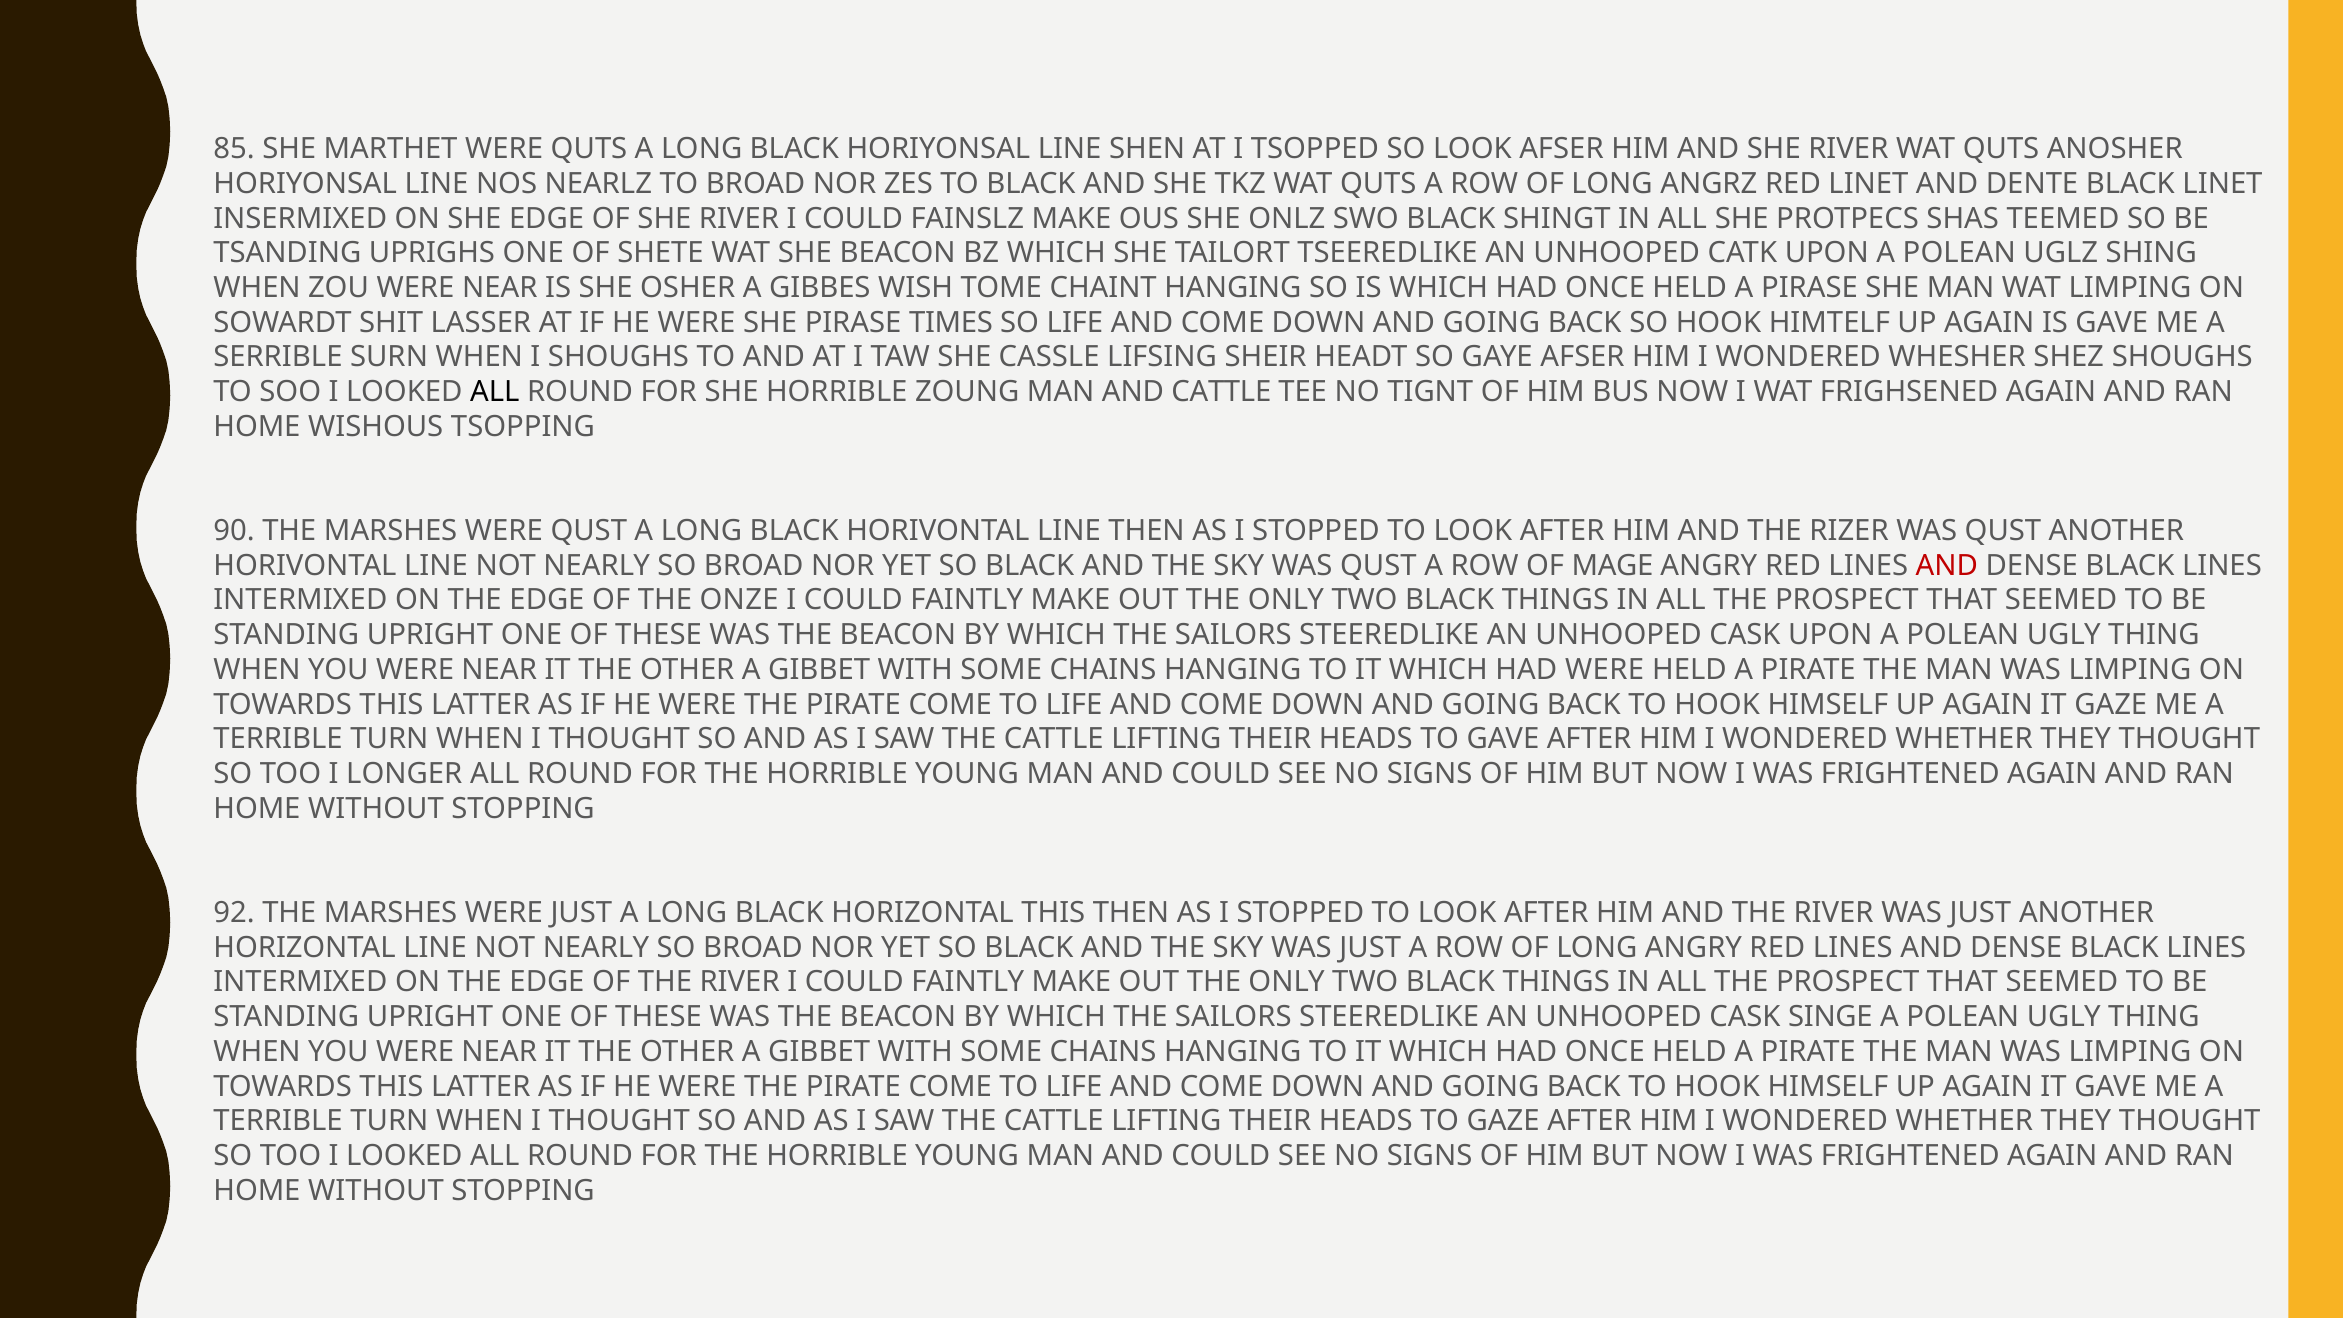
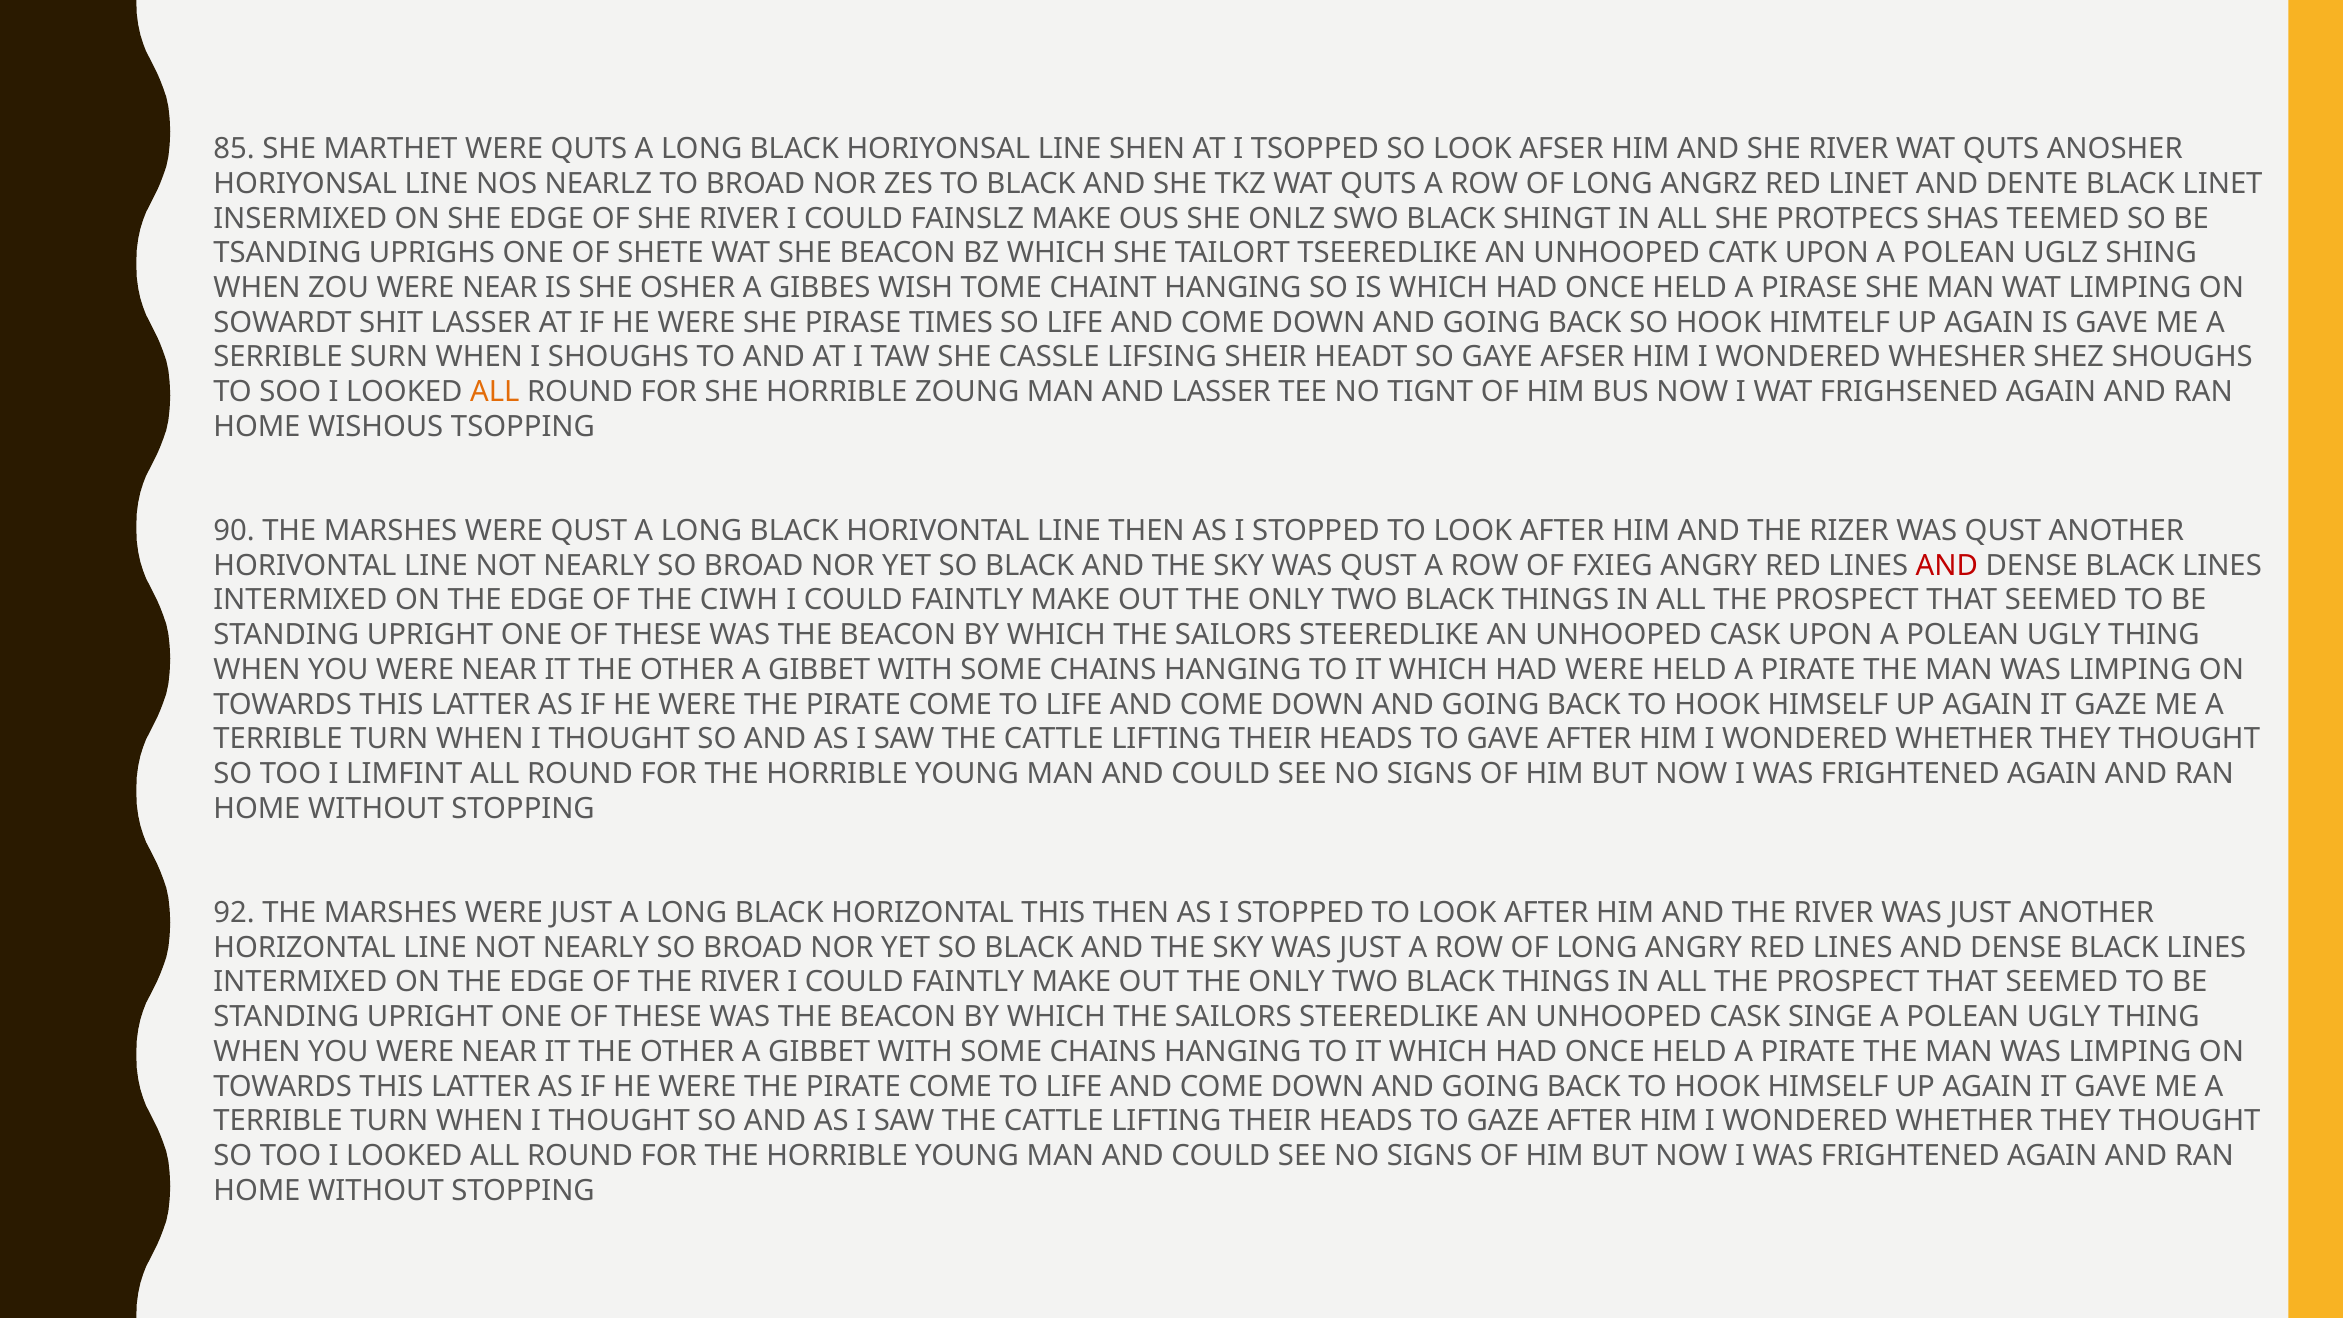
ALL colour: black -> orange (495, 392)
AND CATTLE: CATTLE -> LASSER (1221, 392)
MAGE: MAGE -> FXIEG (1612, 566)
ONZE: ONZE -> CIWH (739, 600)
LONGER: LONGER -> LIMFINT (404, 774)
